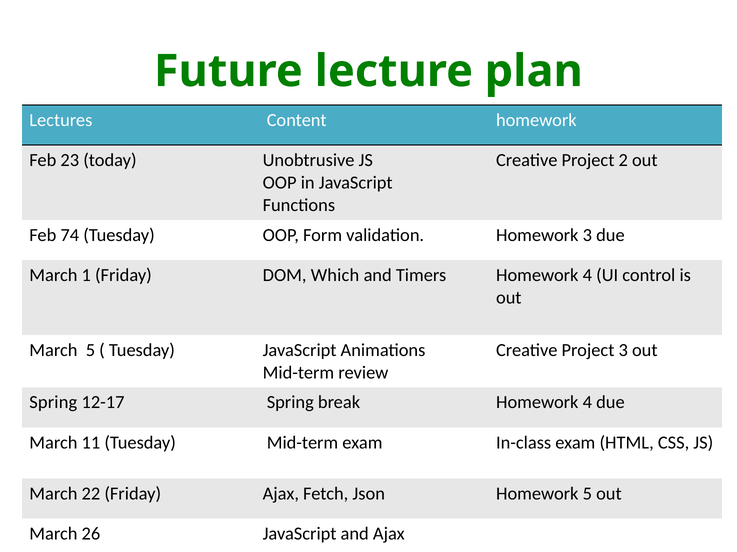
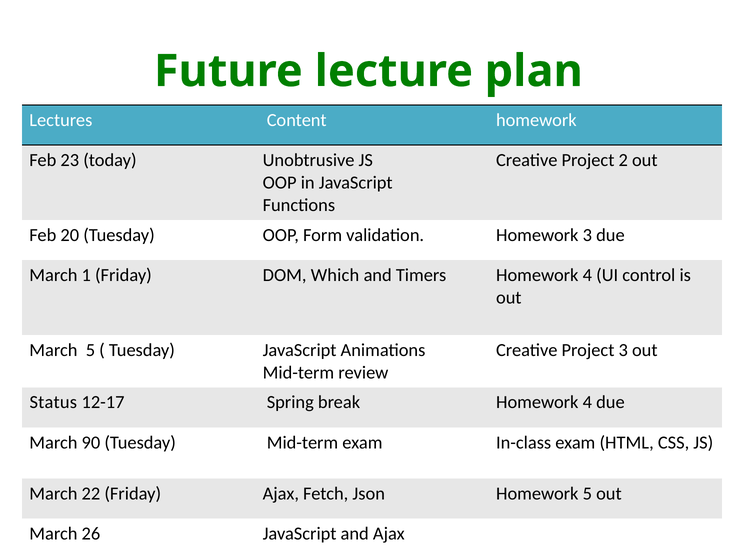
74: 74 -> 20 (70, 235)
Spring: Spring -> Status (53, 403)
11: 11 -> 90 (91, 443)
